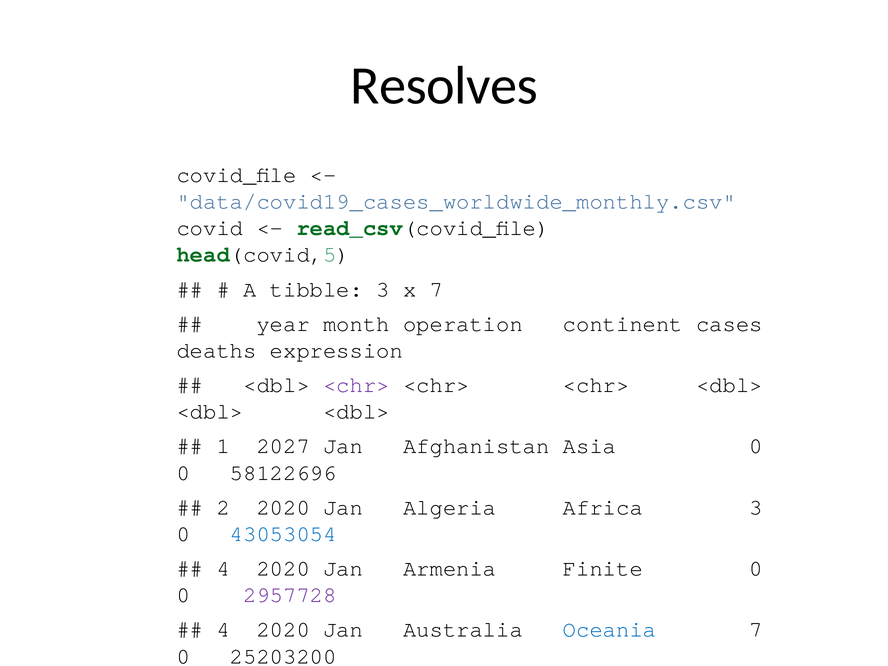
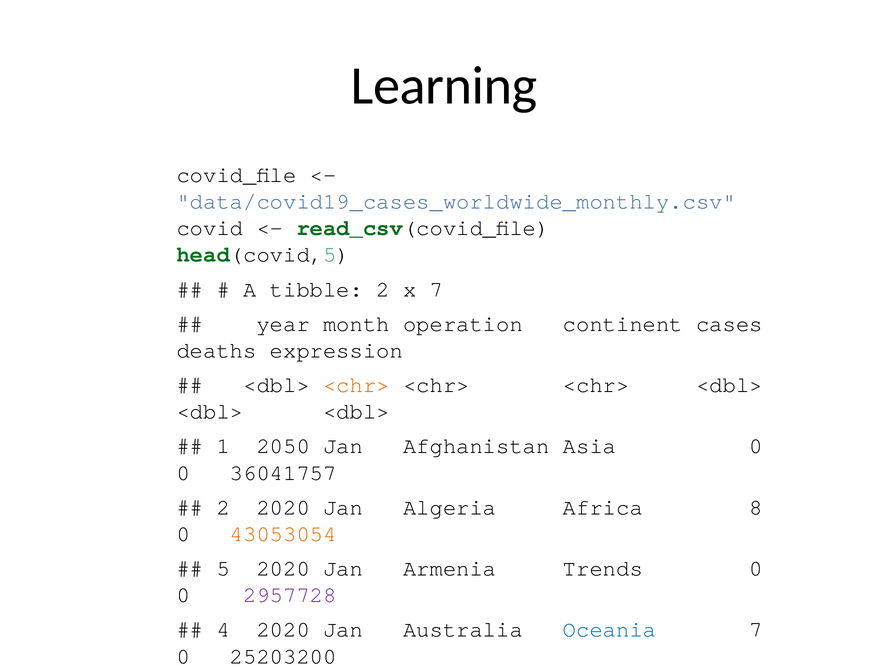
Resolves: Resolves -> Learning (444, 86)
tibble 3: 3 -> 2 (383, 289)
<chr> colour: purple -> orange (356, 385)
2027: 2027 -> 2050 (283, 446)
58122696: 58122696 -> 36041757 (283, 473)
Africa 3: 3 -> 8 (756, 507)
43053054 colour: blue -> orange (283, 534)
4: 4 -> 5 (223, 568)
Finite: Finite -> Trends (603, 568)
